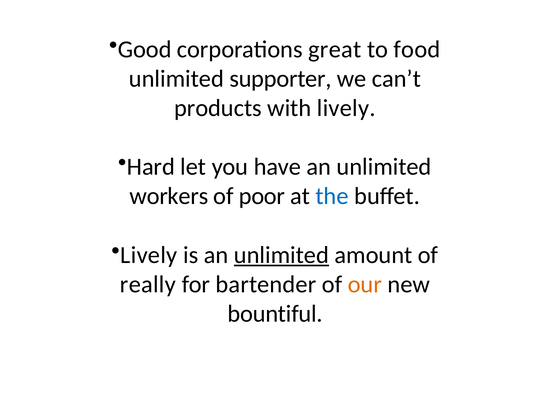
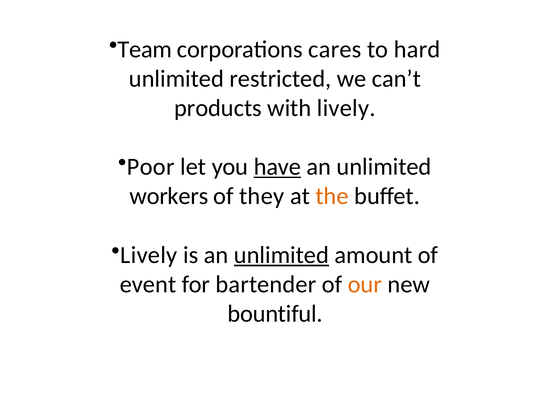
Good: Good -> Team (145, 49)
great: great -> cares (335, 49)
food: food -> hard (417, 49)
supporter: supporter -> restricted (280, 79)
Hard: Hard -> Poor (151, 167)
have underline: none -> present (277, 167)
poor: poor -> they (262, 196)
the colour: blue -> orange (332, 196)
really: really -> event (148, 284)
